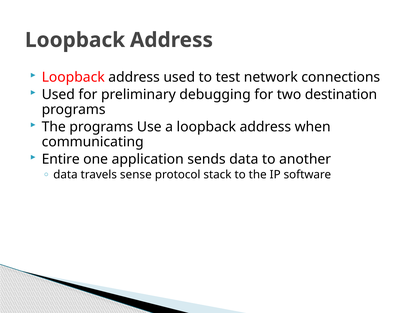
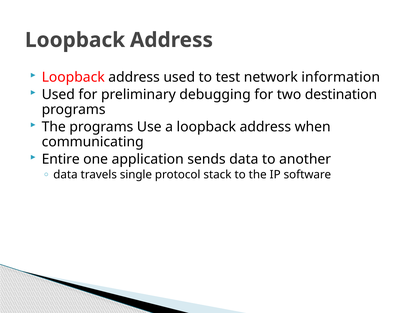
connections: connections -> information (341, 77)
sense: sense -> single (136, 175)
